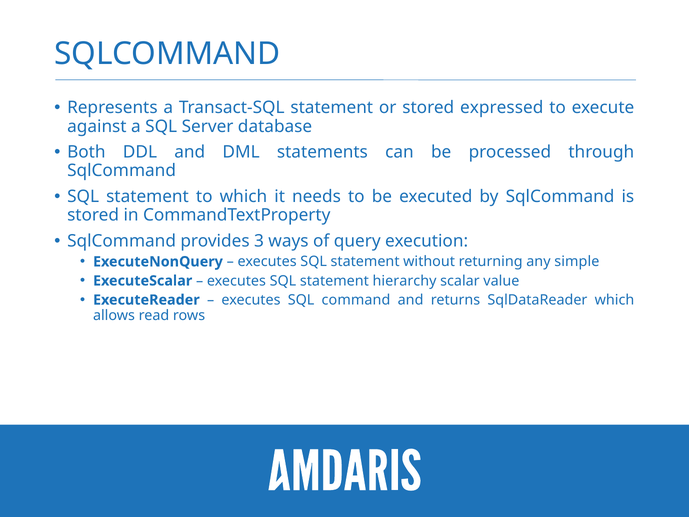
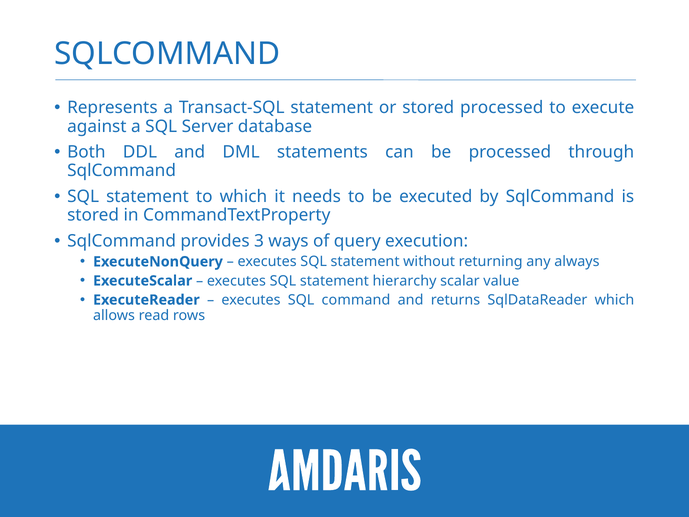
stored expressed: expressed -> processed (502, 108)
simple: simple -> always (577, 262)
